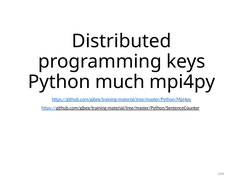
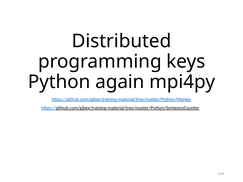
much: much -> again (120, 82)
